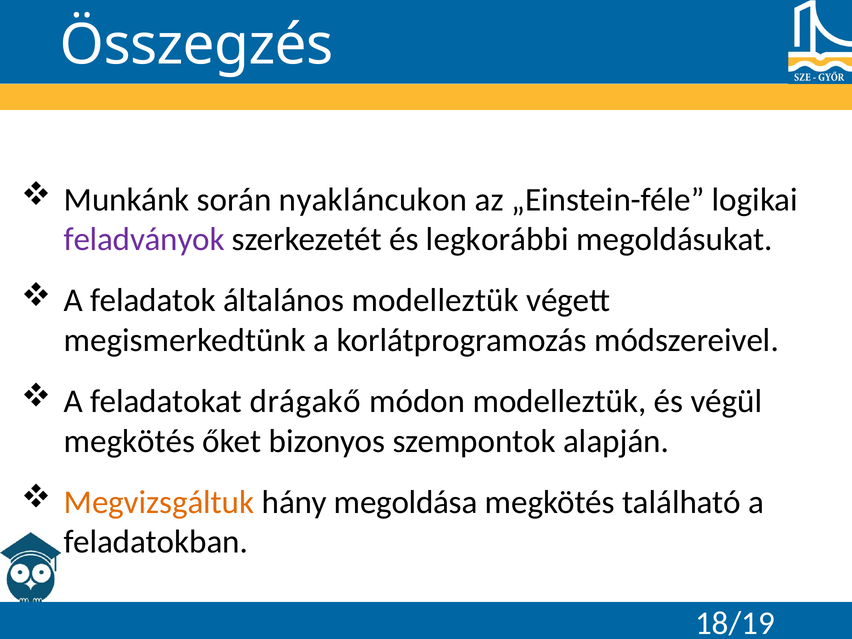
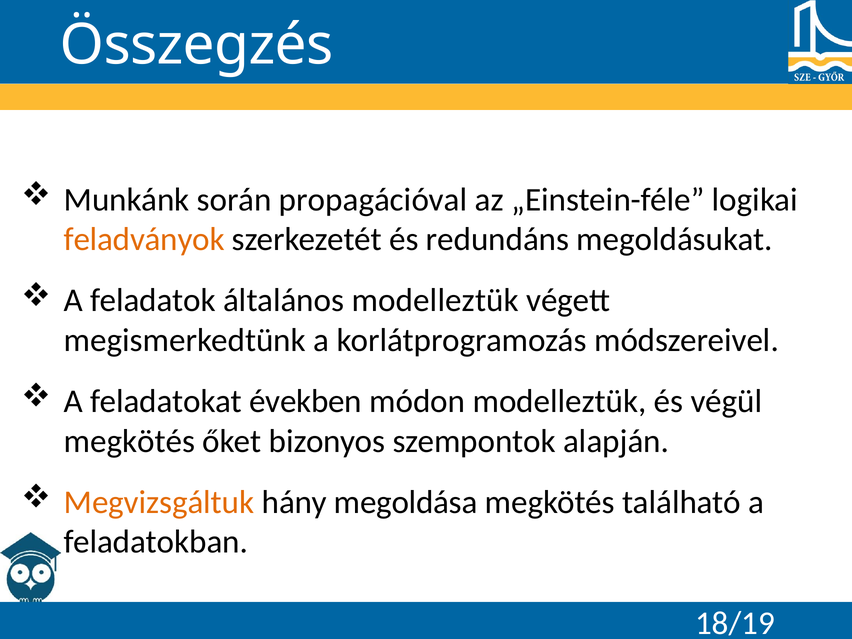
nyakláncukon: nyakláncukon -> propagációval (373, 200)
feladványok colour: purple -> orange (144, 239)
legkorábbi: legkorábbi -> redundáns (498, 239)
drágakő: drágakő -> években (306, 401)
